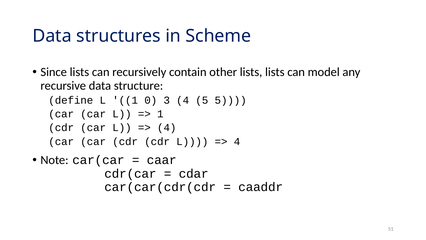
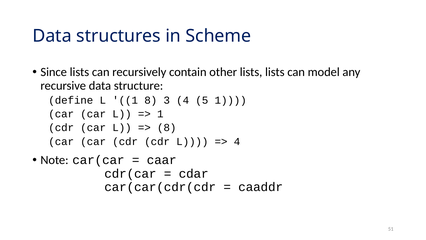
1 0: 0 -> 8 (151, 100)
5 5: 5 -> 1 (231, 100)
4: 4 -> 8 (167, 128)
